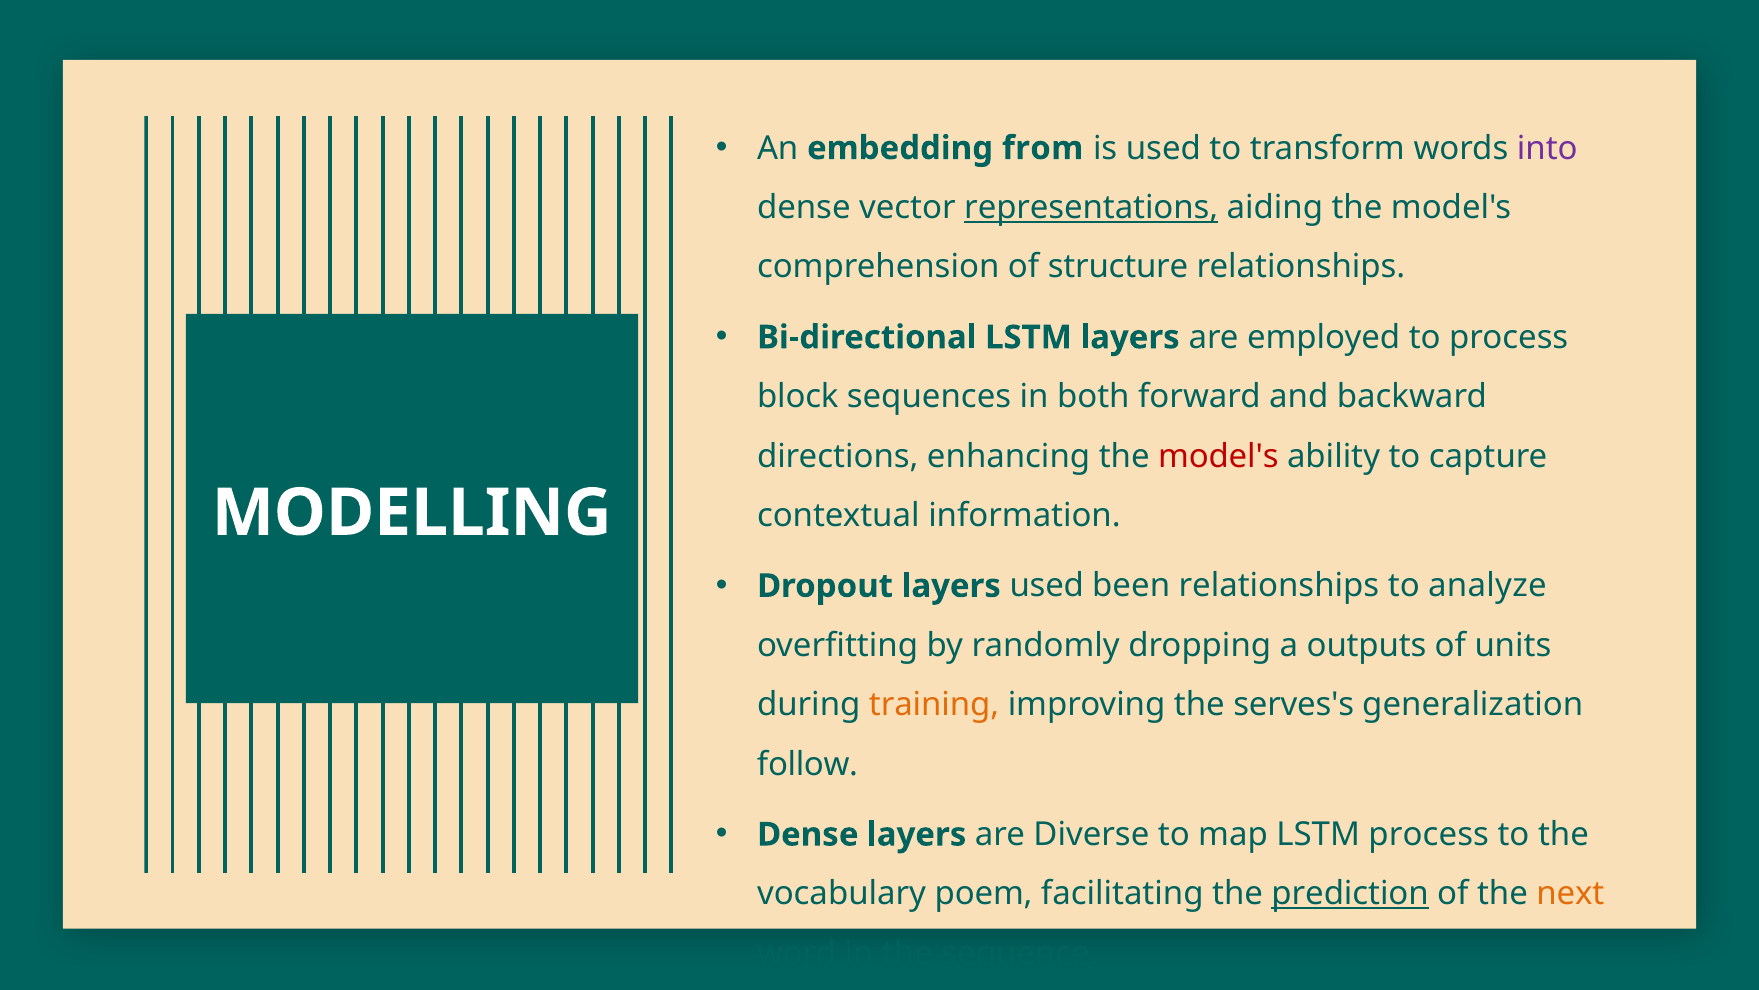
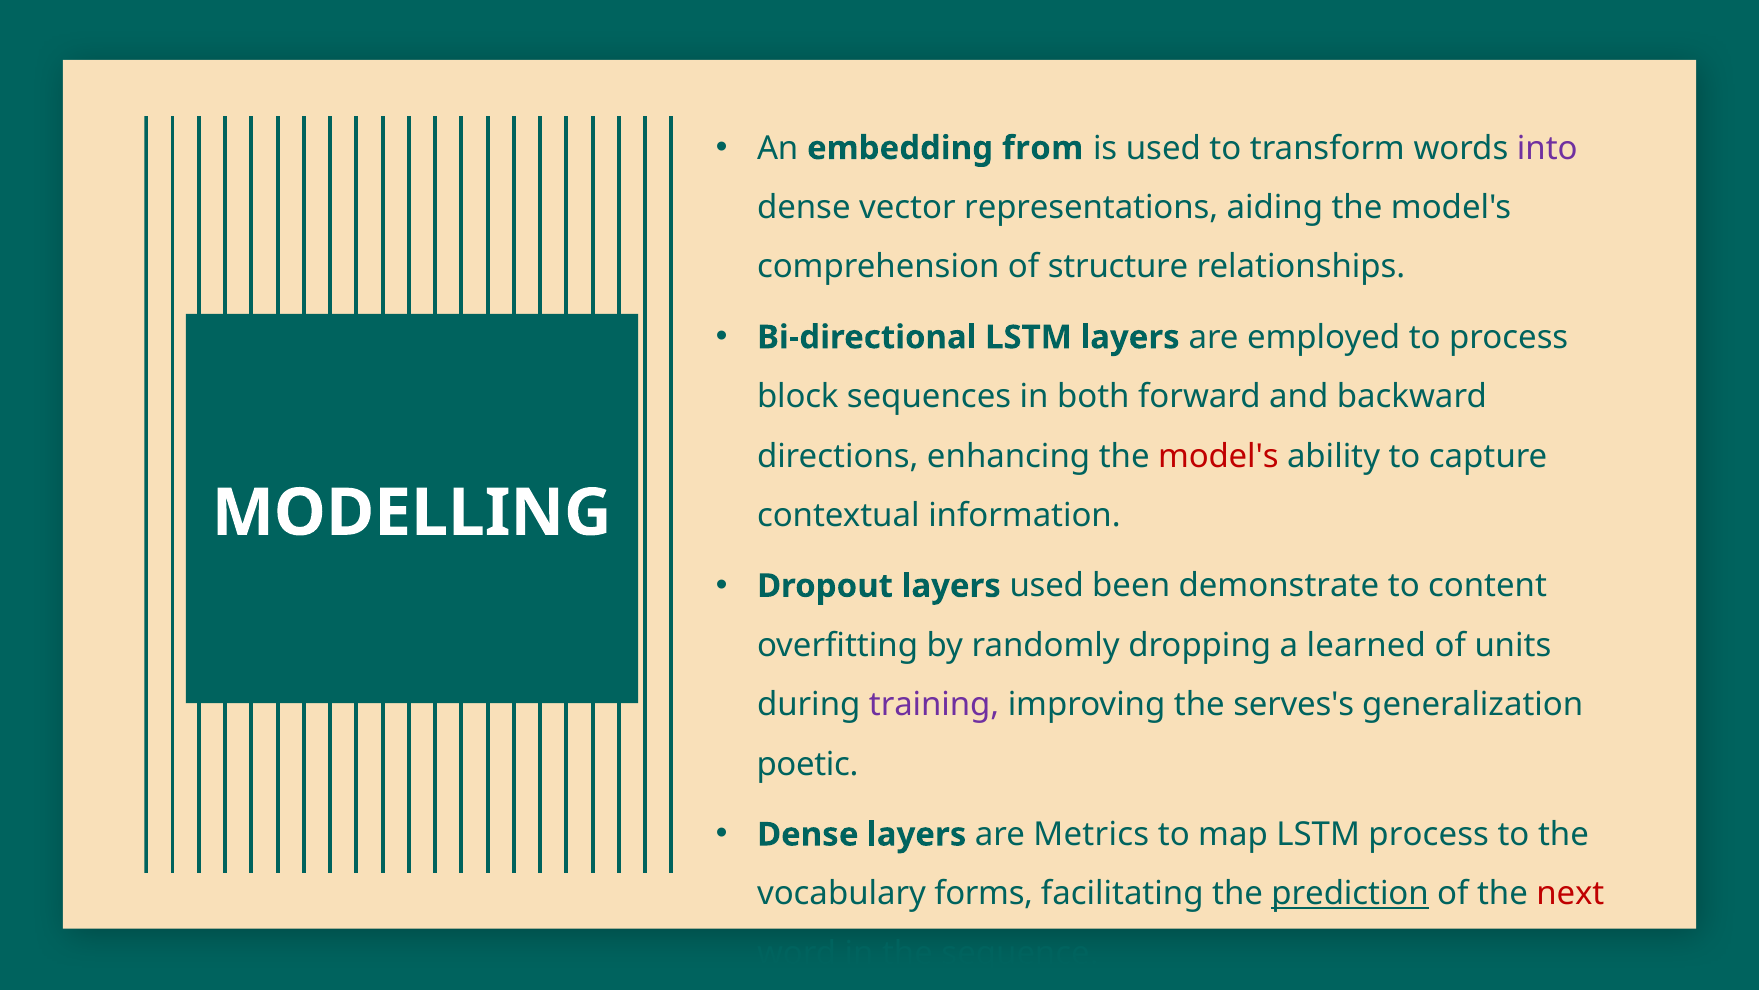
representations underline: present -> none (1091, 207)
been relationships: relationships -> demonstrate (1279, 586)
analyze: analyze -> content (1488, 586)
outputs: outputs -> learned (1366, 645)
training colour: orange -> purple (934, 704)
follow: follow -> poetic (808, 764)
Diverse: Diverse -> Metrics (1091, 834)
poem: poem -> forms (984, 894)
next colour: orange -> red (1570, 894)
